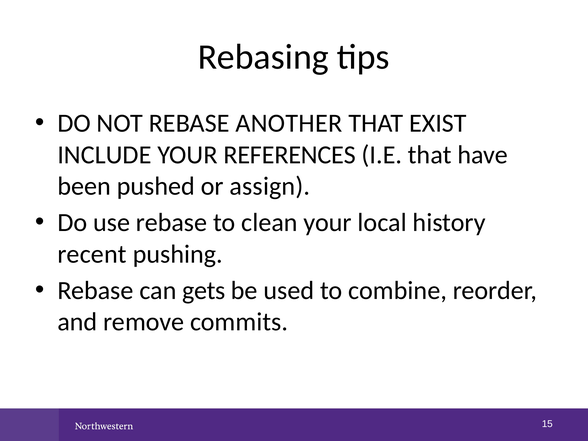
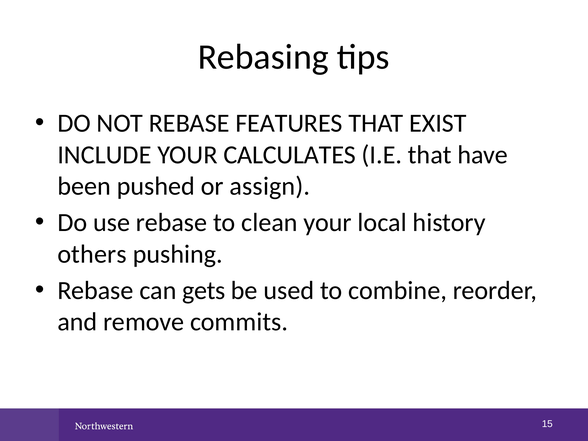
ANOTHER: ANOTHER -> FEATURES (289, 123)
REFERENCES: REFERENCES -> CALCULATES (290, 155)
recent: recent -> others (92, 254)
